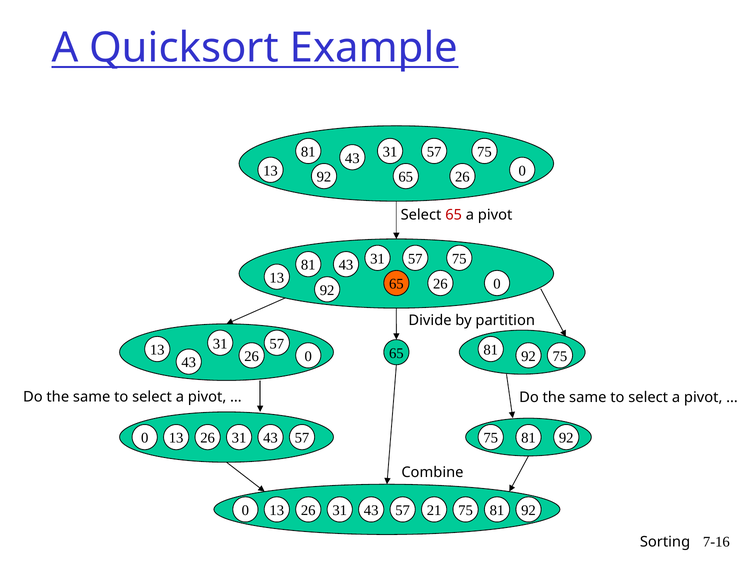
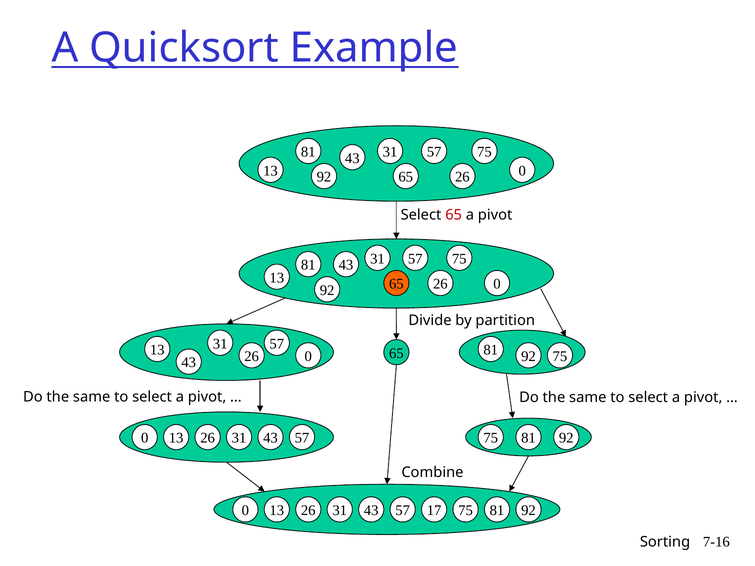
21: 21 -> 17 (434, 511)
